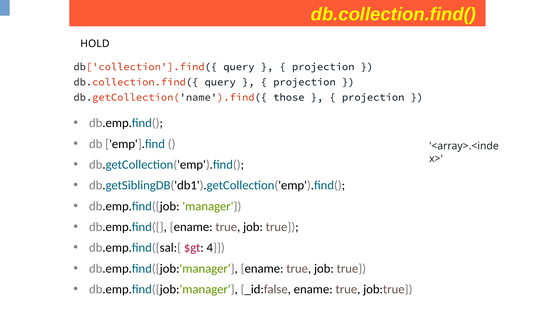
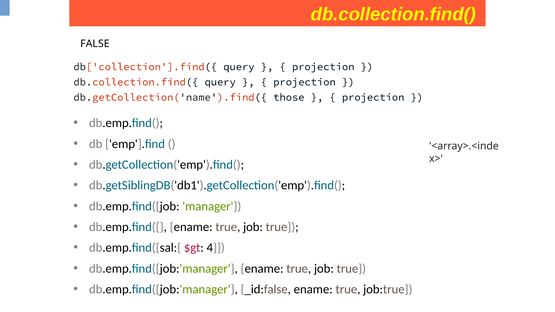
HOLD: HOLD -> FALSE (95, 44)
